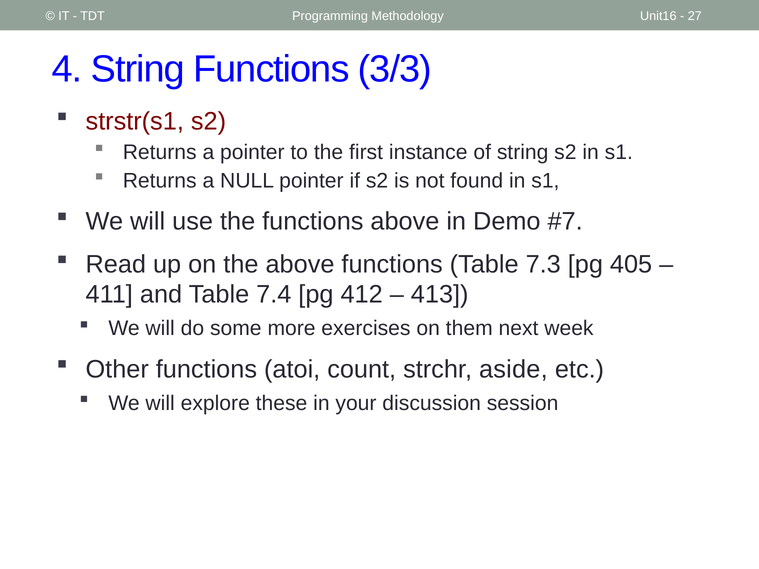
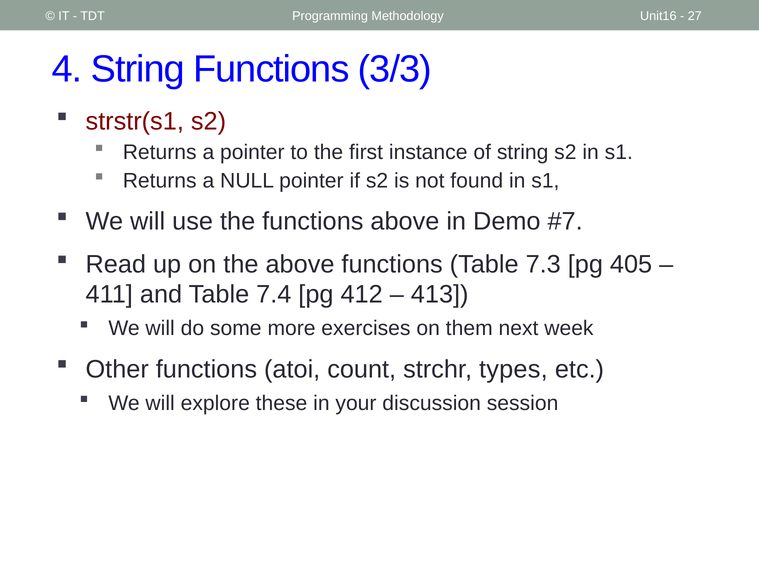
aside: aside -> types (513, 369)
